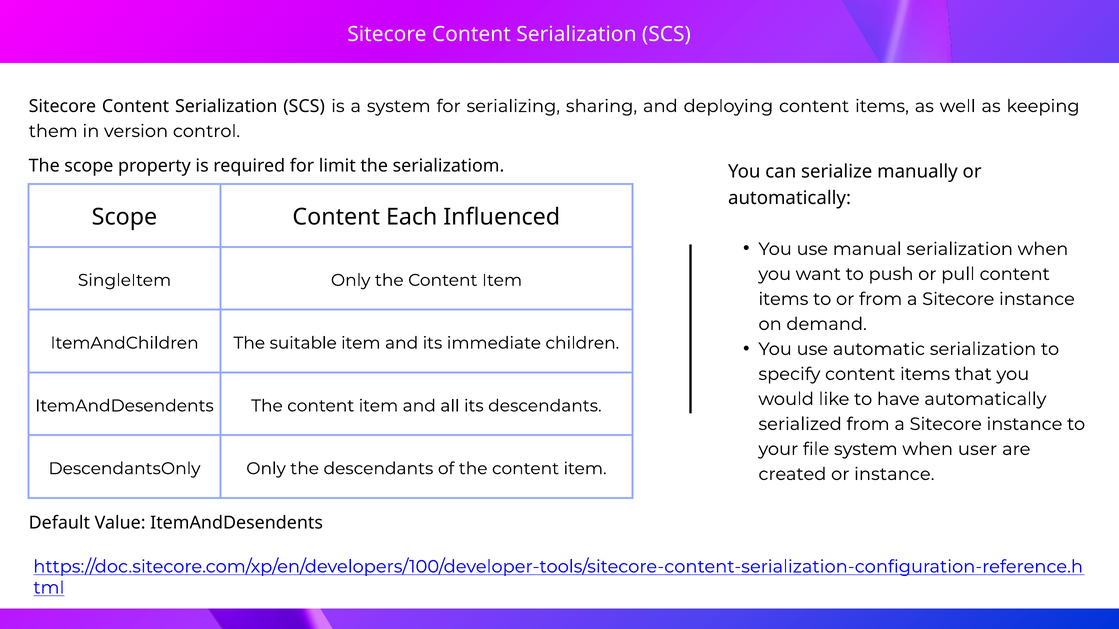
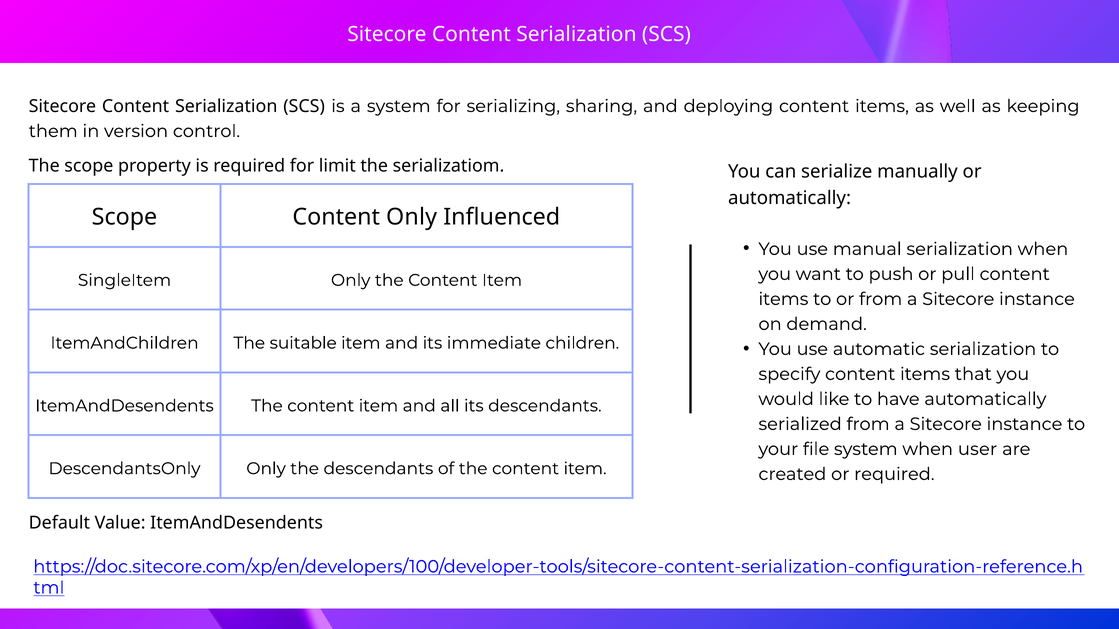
Content Each: Each -> Only (412, 217)
or instance: instance -> required (894, 474)
